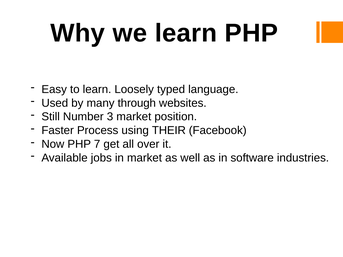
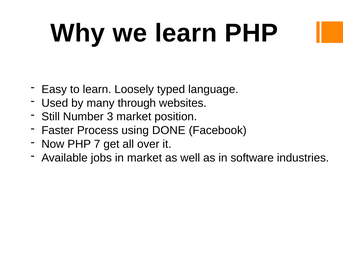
THEIR: THEIR -> DONE (169, 131)
